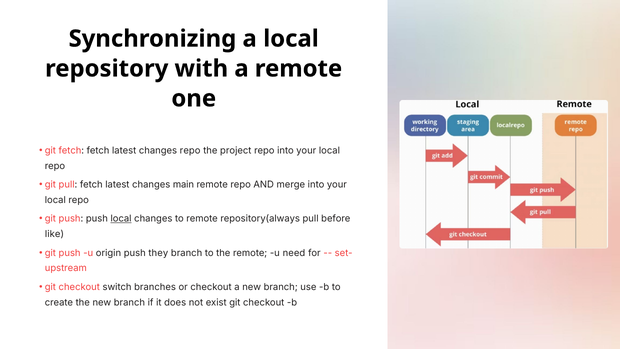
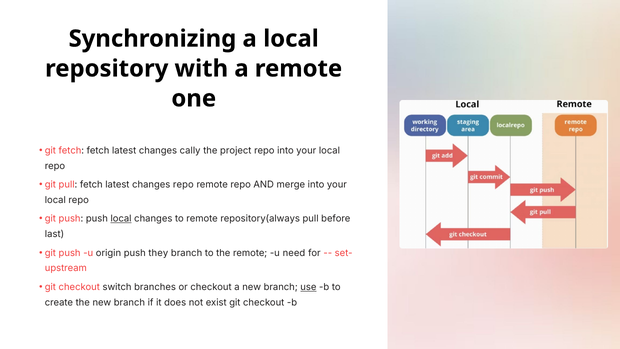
changes repo: repo -> cally (190, 150)
changes main: main -> repo (183, 185)
like: like -> last (54, 234)
use underline: none -> present (308, 287)
